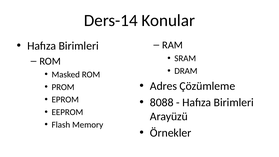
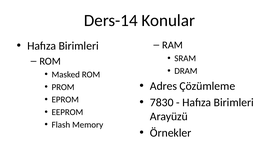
8088: 8088 -> 7830 (162, 102)
